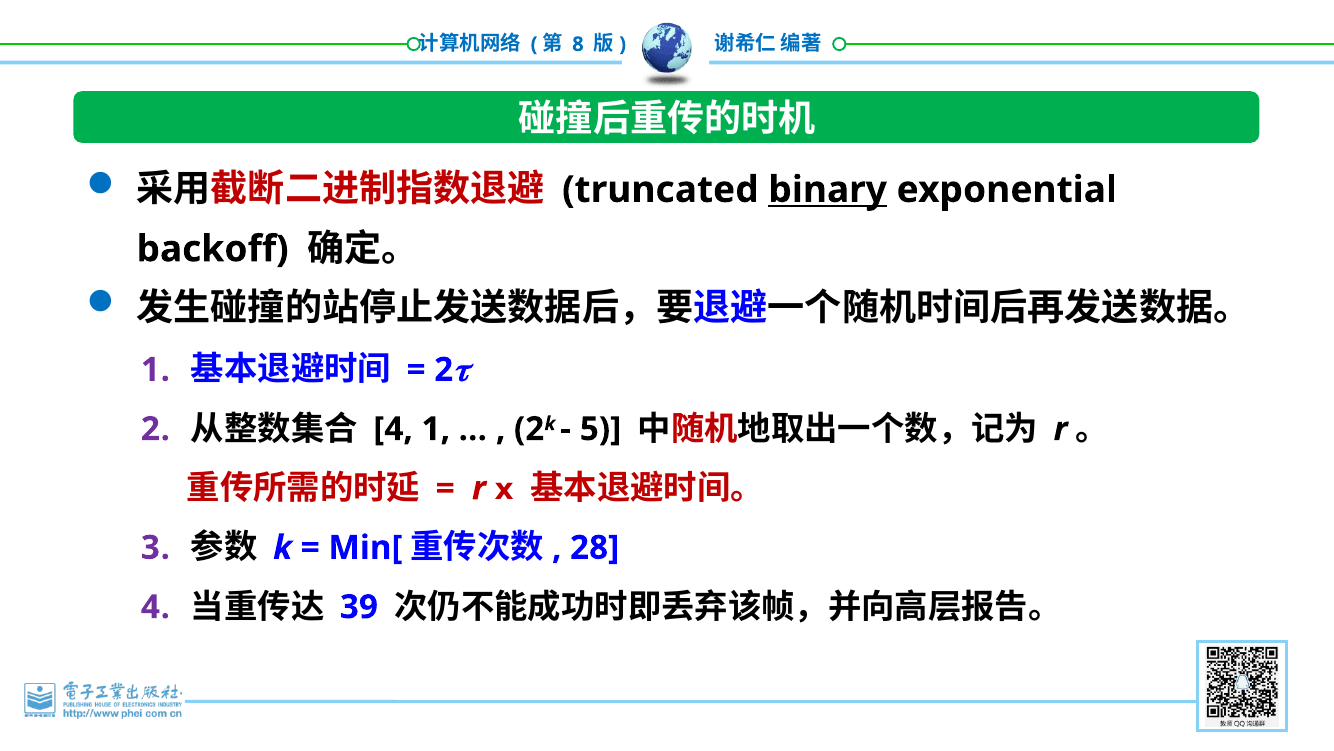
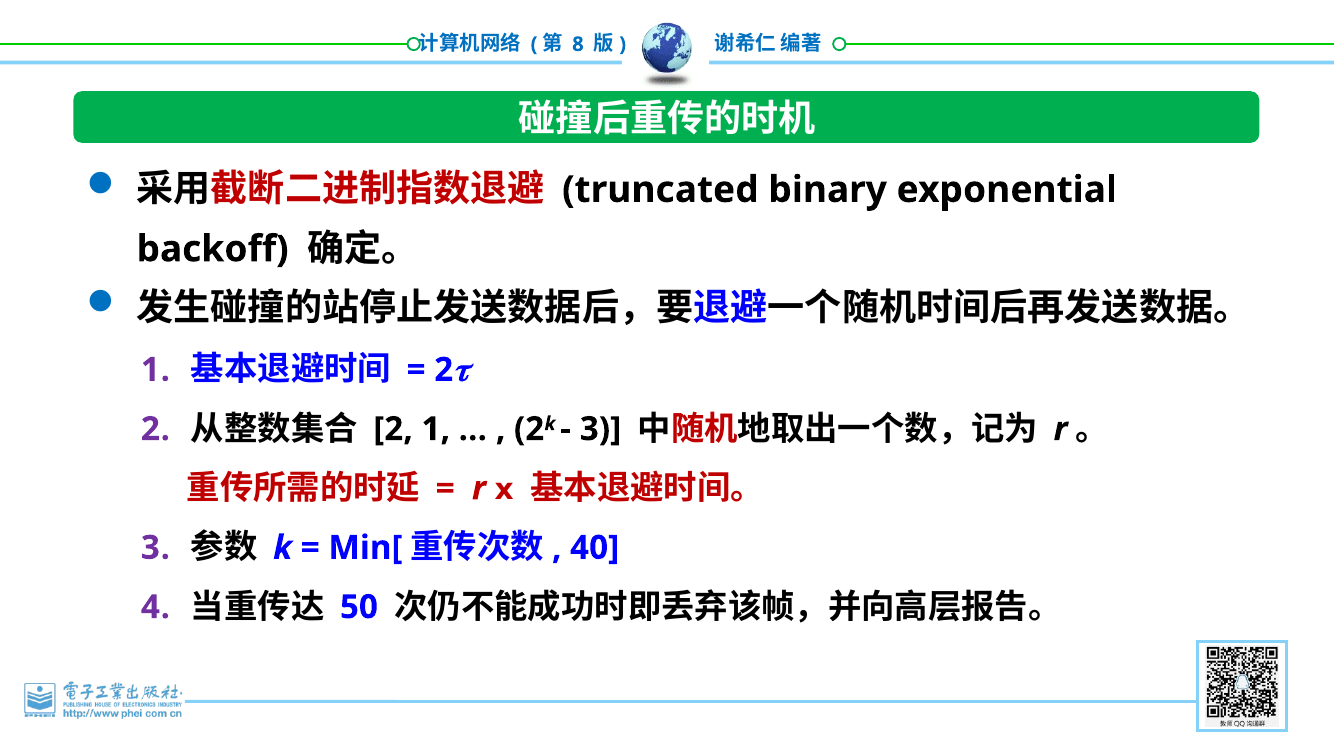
binary underline: present -> none (828, 190)
4: 4 -> 2 (393, 429)
5: 5 -> 3 (600, 429)
28: 28 -> 40 (595, 547)
39: 39 -> 50 (359, 607)
